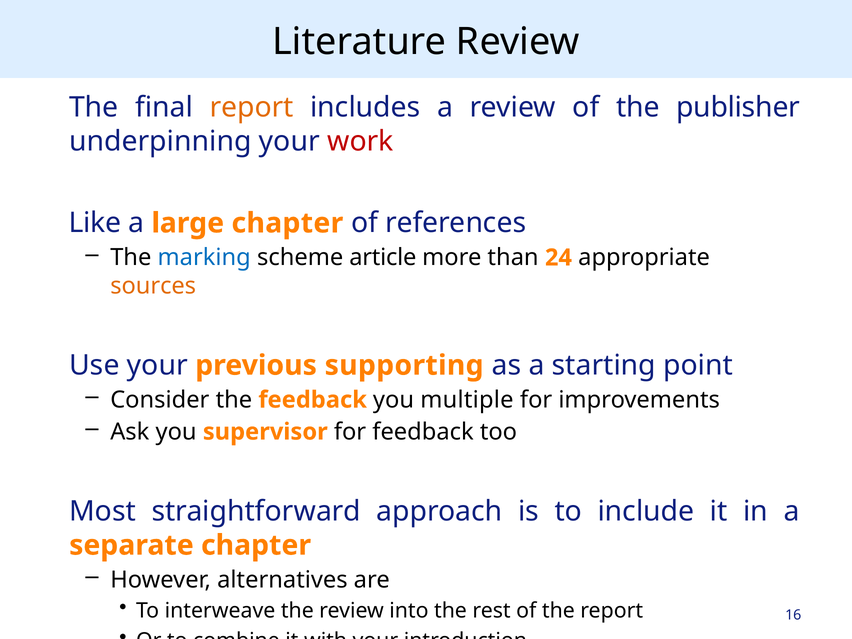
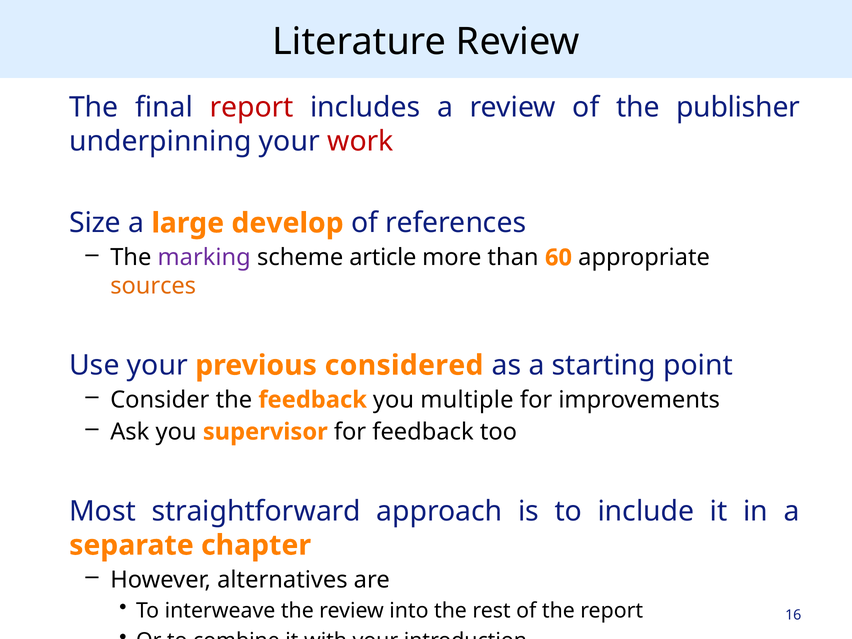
report colour: orange -> red (252, 107)
Like: Like -> Size (95, 223)
large chapter: chapter -> develop (288, 223)
marking colour: blue -> purple (204, 258)
24: 24 -> 60 (558, 258)
supporting: supporting -> considered (404, 365)
